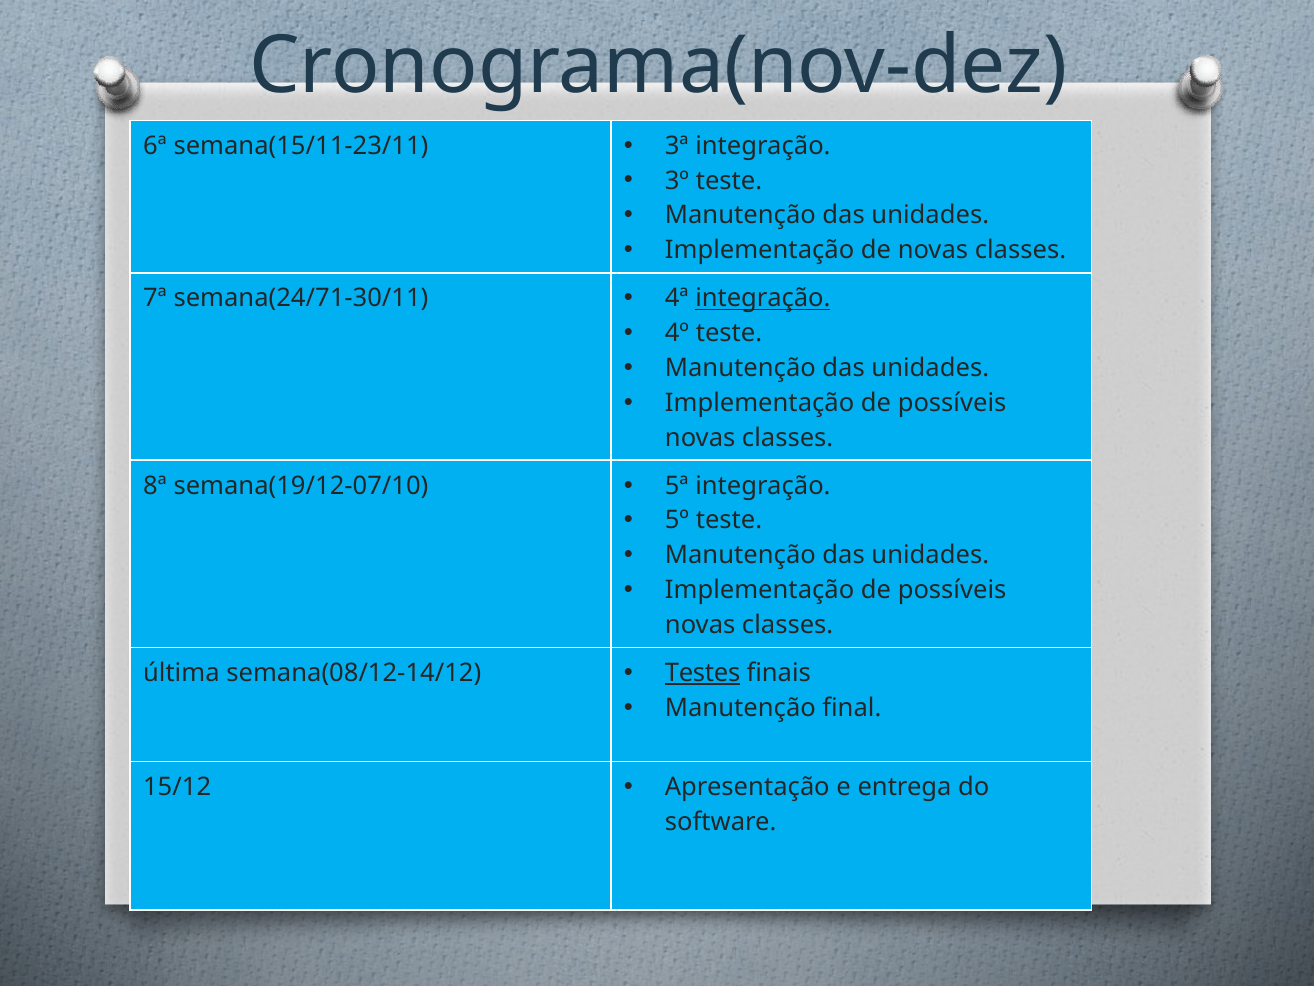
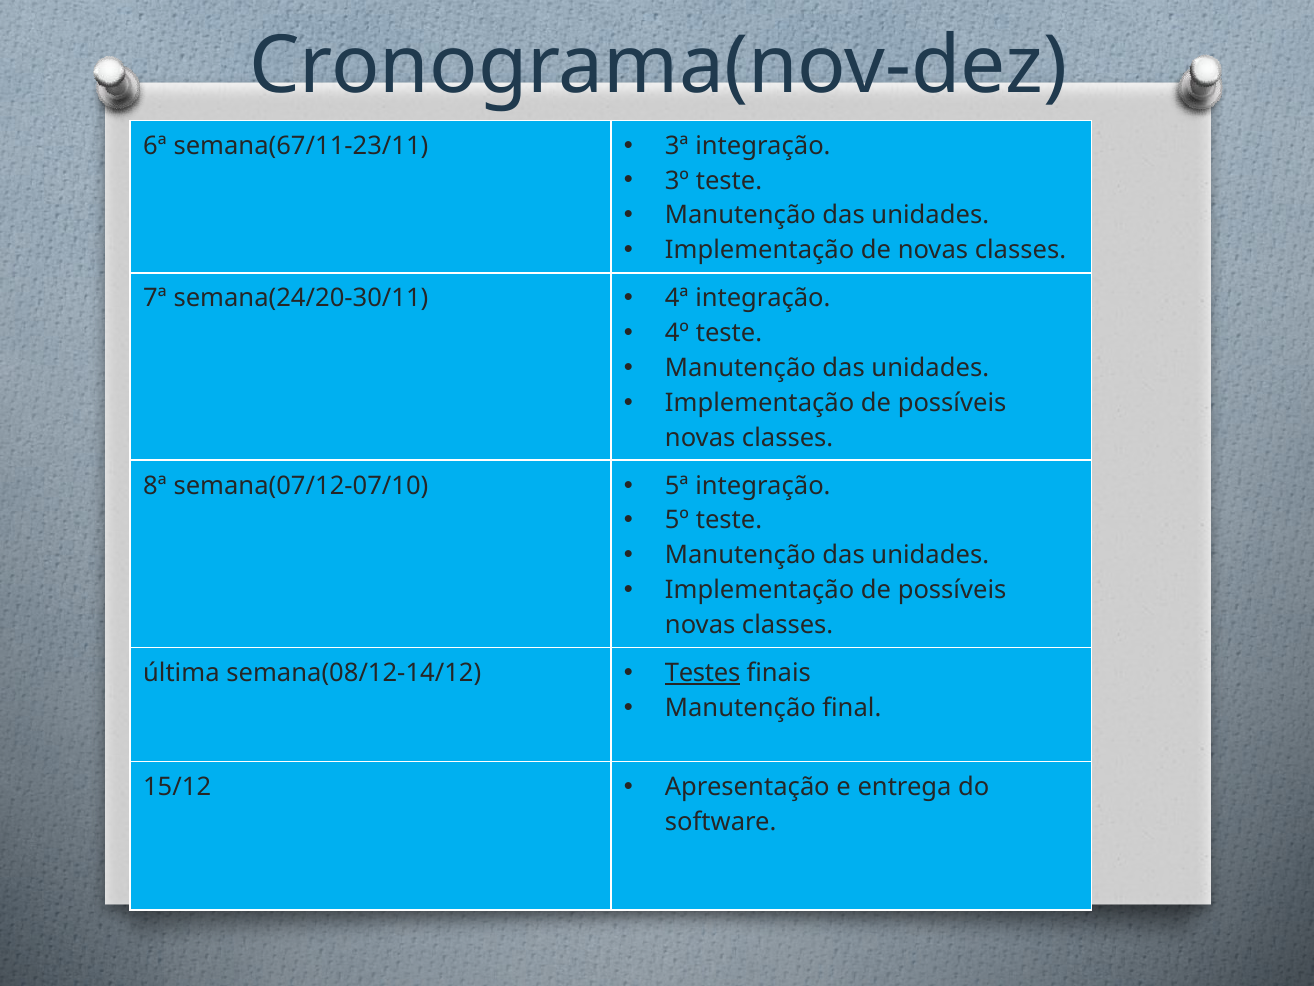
semana(15/11-23/11: semana(15/11-23/11 -> semana(67/11-23/11 (301, 146)
semana(24/71-30/11: semana(24/71-30/11 -> semana(24/20-30/11 (301, 298)
integração underline: present -> none (763, 298)
semana(19/12-07/10: semana(19/12-07/10 -> semana(07/12-07/10 (301, 485)
